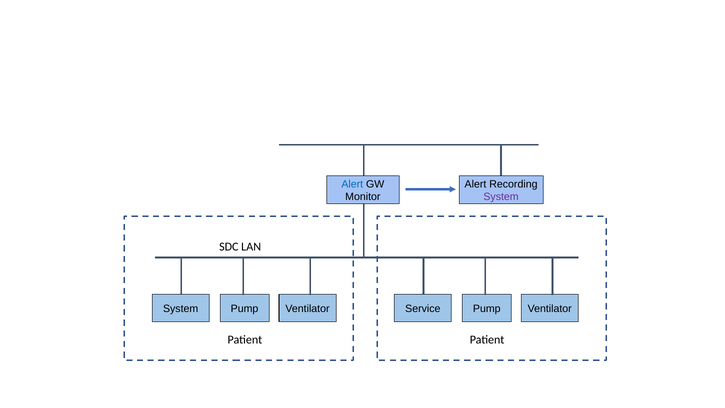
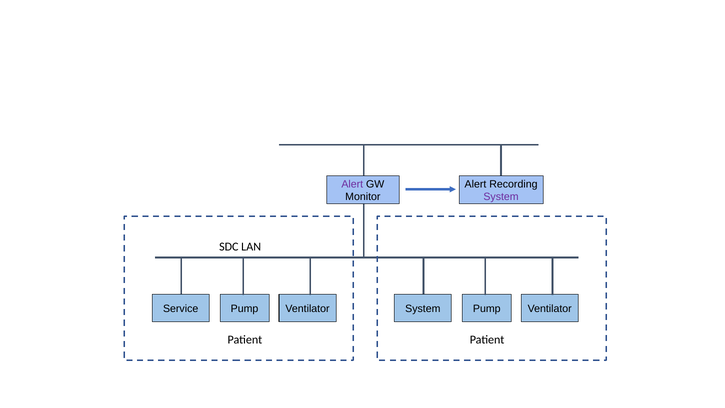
Alert colour: blue -> purple (352, 184)
System: System -> Service (181, 309)
Service: Service -> System (423, 309)
